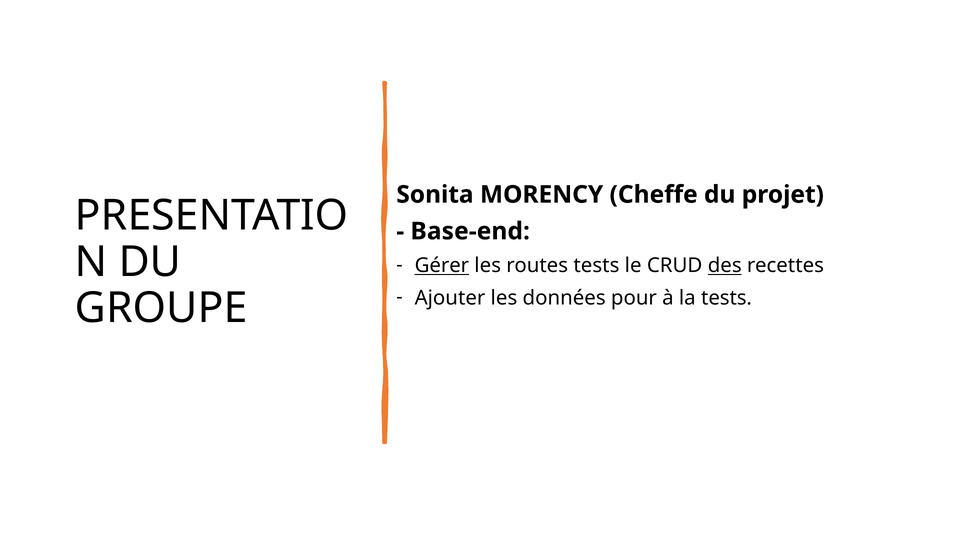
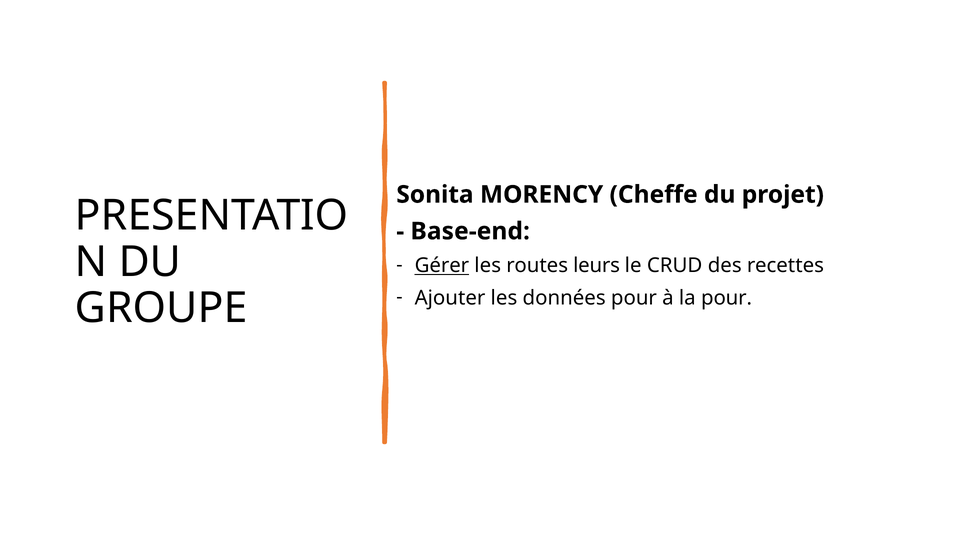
routes tests: tests -> leurs (597, 266)
des underline: present -> none (725, 266)
la tests: tests -> pour (727, 298)
